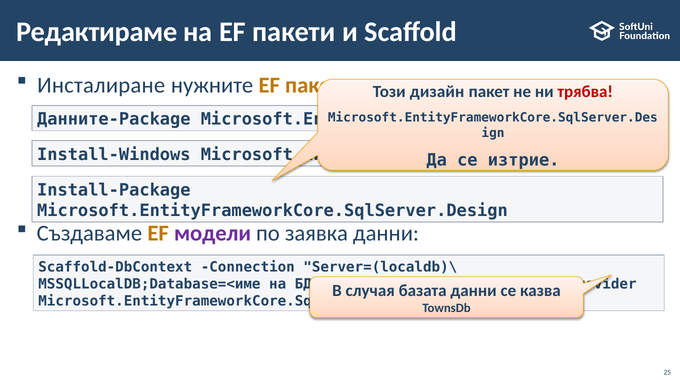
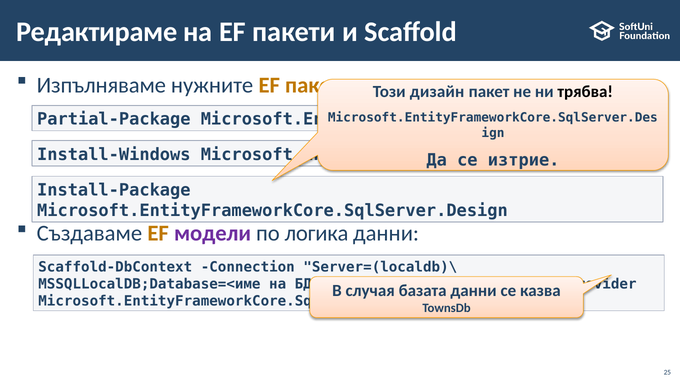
Инсталиране: Инсталиране -> Изпълняваме (101, 85)
трябва colour: red -> black (585, 92)
Данните-Package: Данните-Package -> Partial-Package (114, 120)
заявка: заявка -> логика (317, 234)
